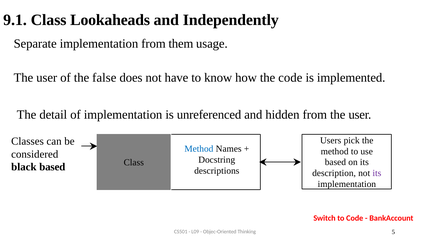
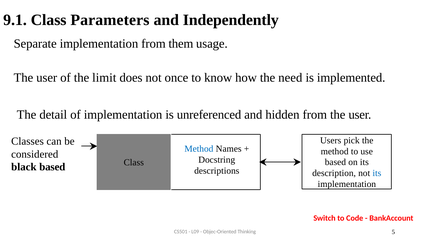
Lookaheads: Lookaheads -> Parameters (110, 20)
false: false -> limit (104, 78)
have: have -> once (176, 78)
the code: code -> need (290, 78)
its colour: purple -> blue (377, 173)
